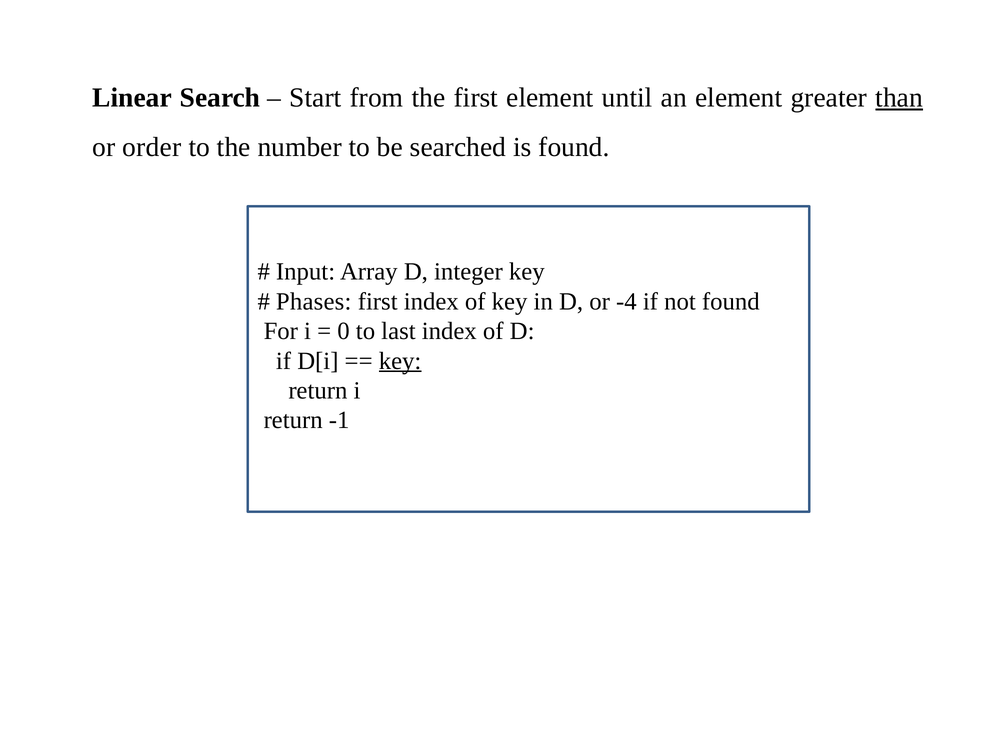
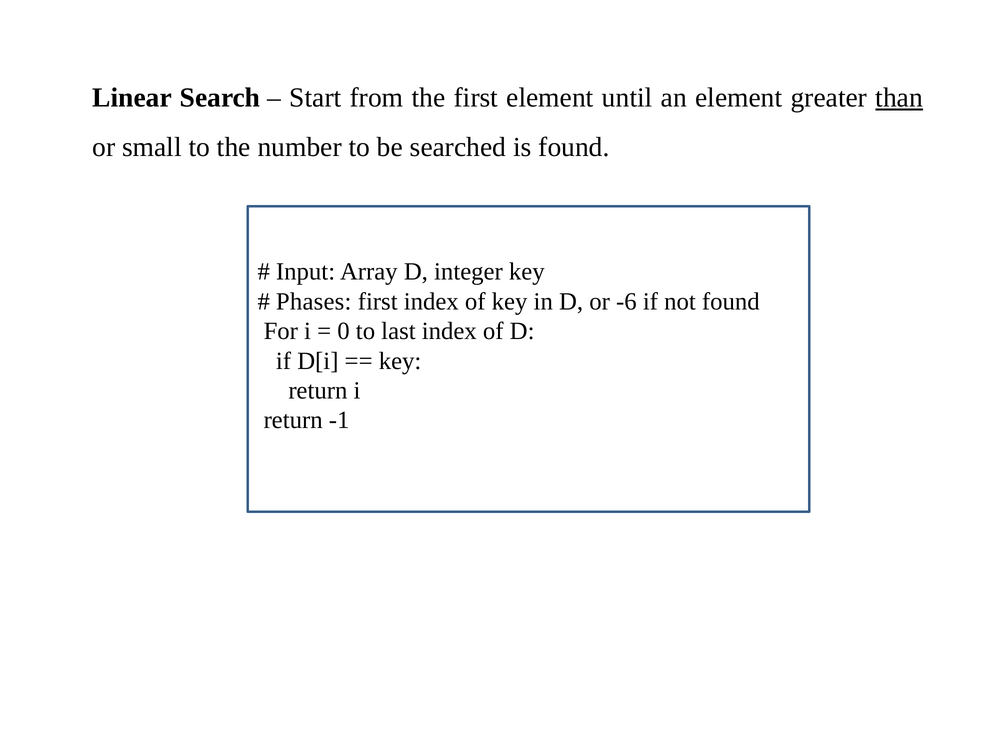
order: order -> small (152, 147)
-4: -4 -> -6 (626, 301)
key underline: present -> none (400, 361)
